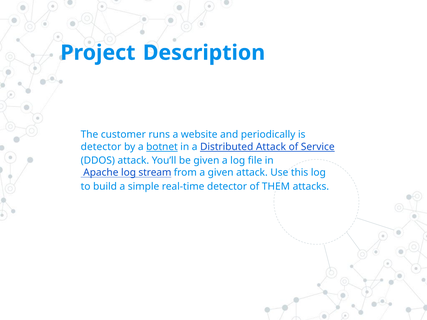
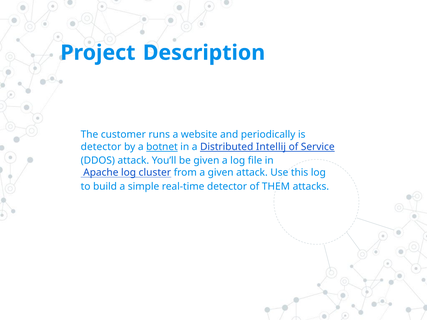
Distributed Attack: Attack -> Intellij (271, 147)
stream: stream -> cluster (155, 173)
